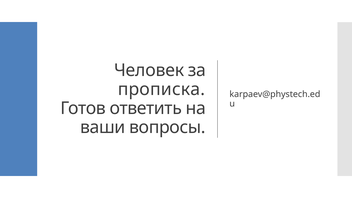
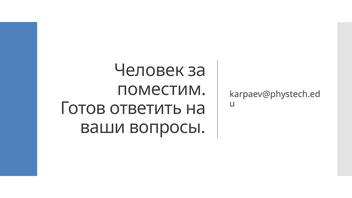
прописка: прописка -> поместим (162, 89)
